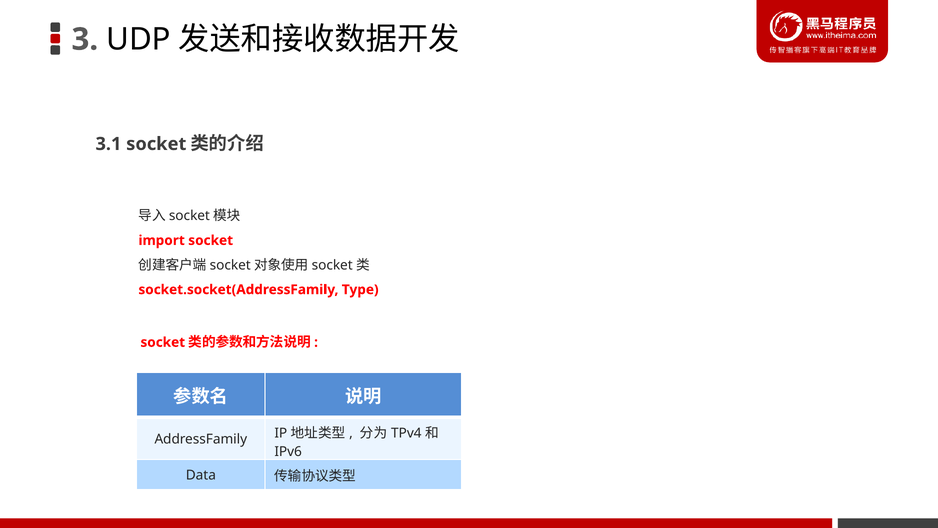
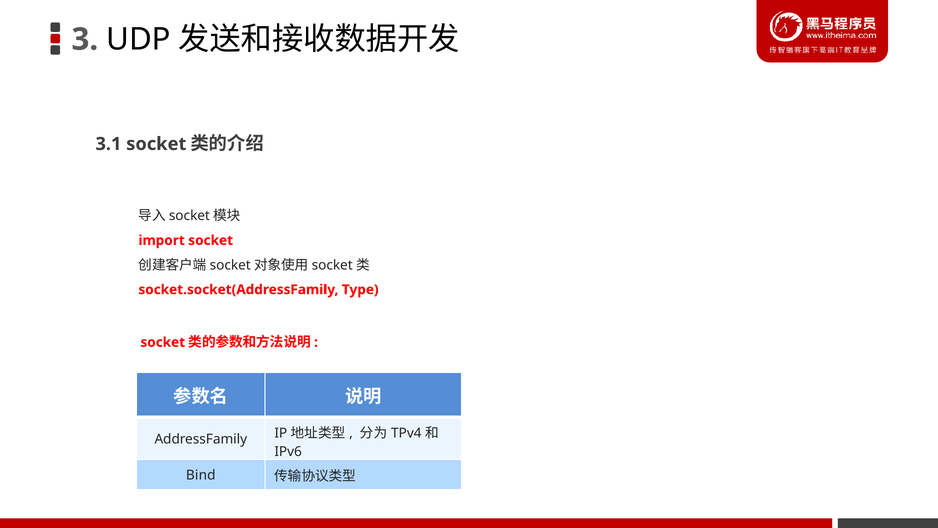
Data: Data -> Bind (201, 475)
